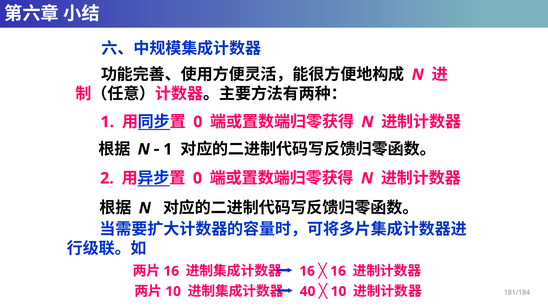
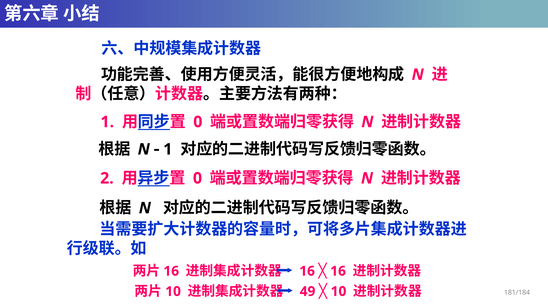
40: 40 -> 49 (308, 292)
